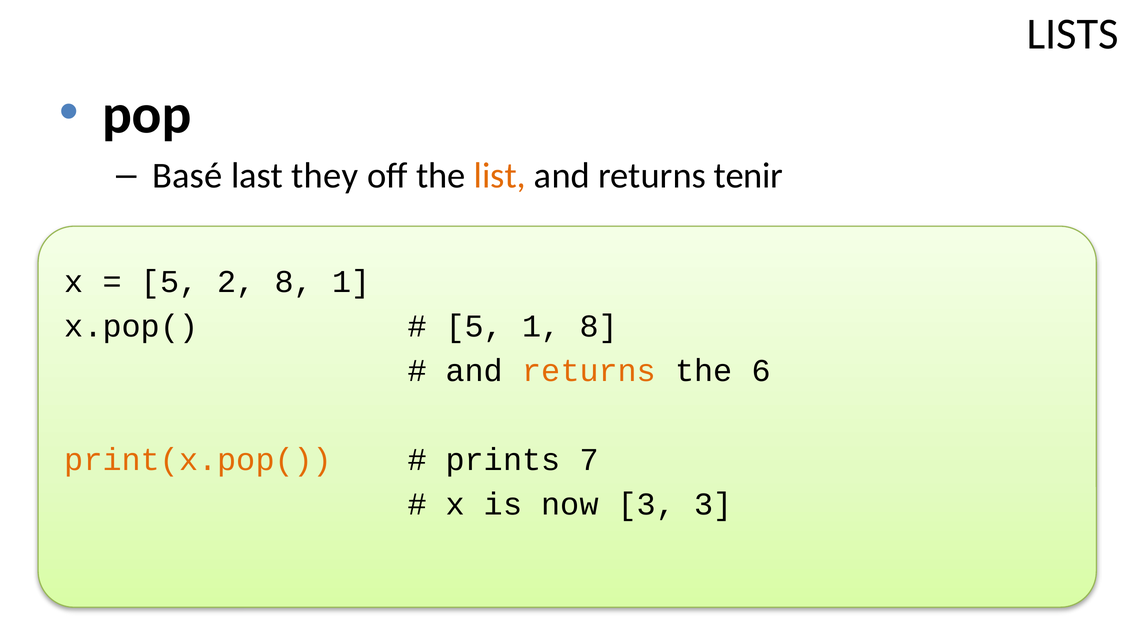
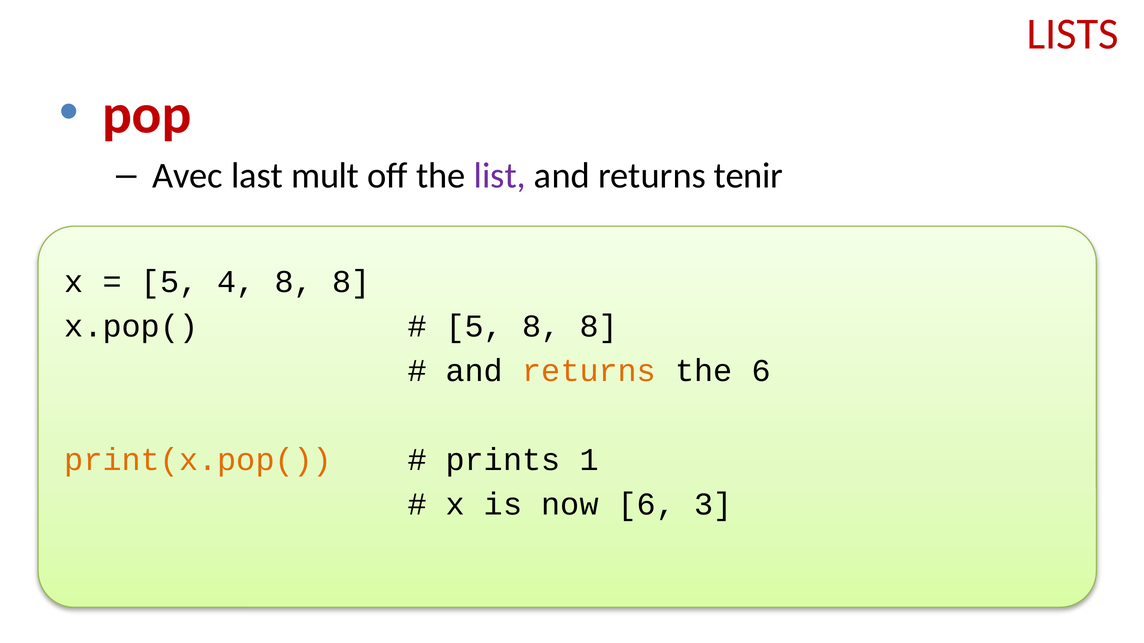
LISTS colour: black -> red (1073, 34)
pop colour: black -> red (147, 115)
Basé: Basé -> Avec (187, 176)
they: they -> mult (325, 176)
list colour: orange -> purple (500, 176)
2: 2 -> 4 (236, 282)
1: 1 -> 8 (351, 282)
5 1: 1 -> 8 (541, 327)
7: 7 -> 1 (589, 460)
now 3: 3 -> 6 (647, 505)
